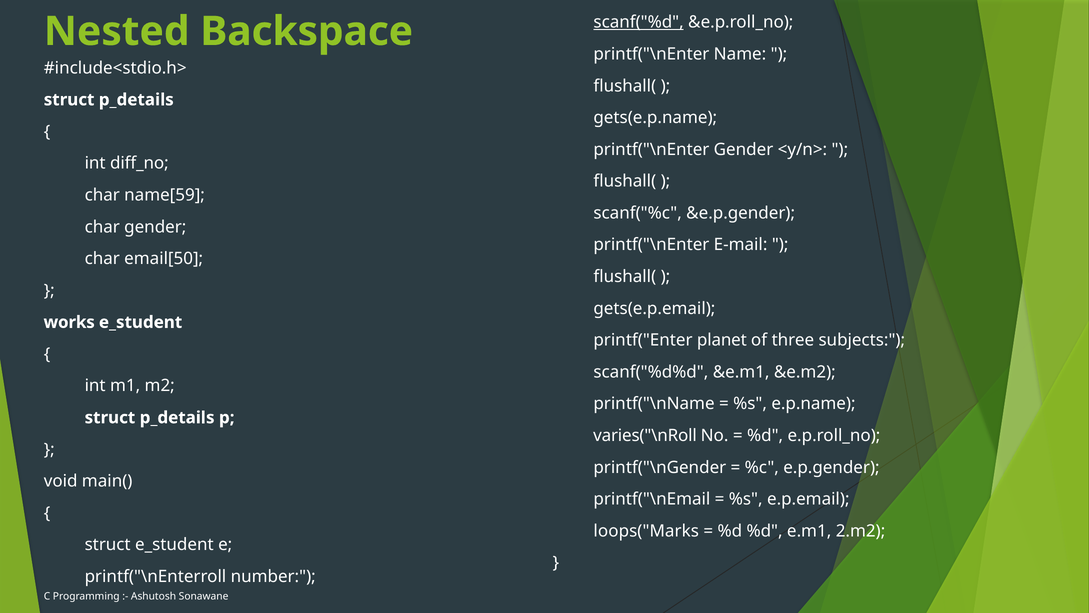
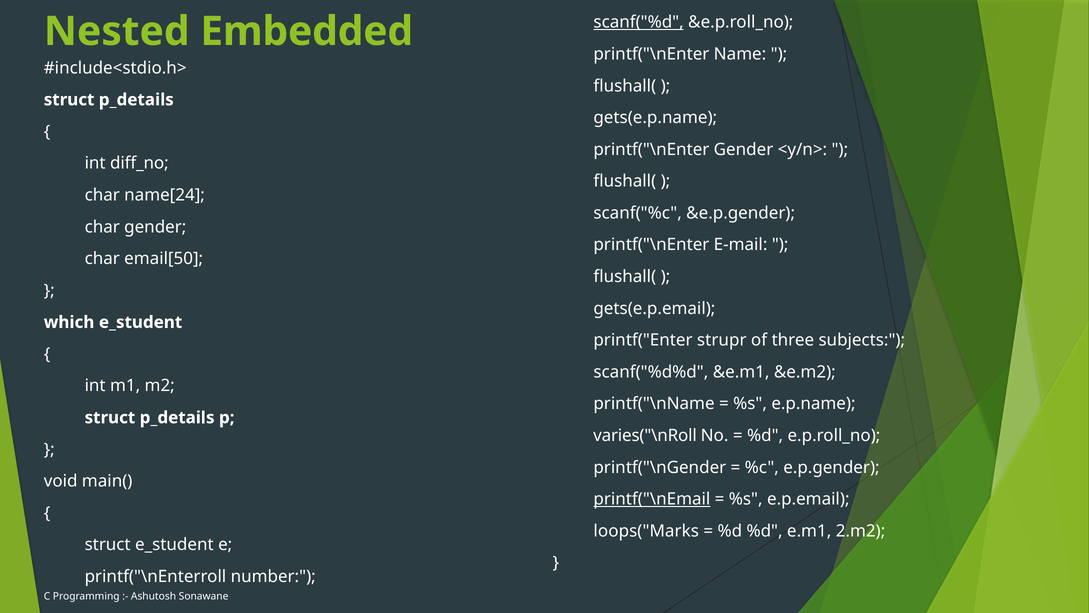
Backspace: Backspace -> Embedded (307, 31)
name[59: name[59 -> name[24 (165, 195)
works: works -> which (69, 322)
planet: planet -> strupr (722, 340)
printf("\nEmail underline: none -> present (652, 499)
